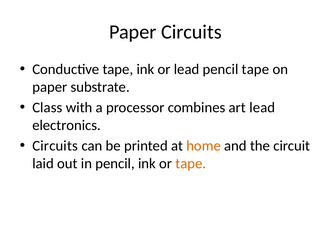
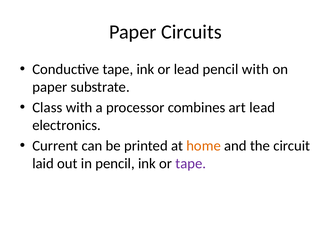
pencil tape: tape -> with (255, 69)
Circuits: Circuits -> Current (55, 146)
tape colour: orange -> purple (191, 164)
